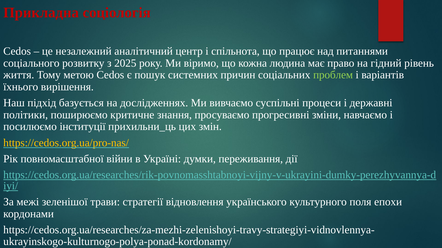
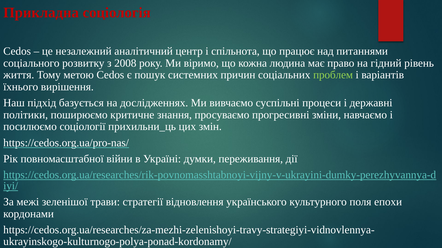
2025: 2025 -> 2008 (125, 63)
інституції: інституції -> соціології (83, 127)
https://cedos.org.ua/pro-nas/ colour: yellow -> white (66, 143)
